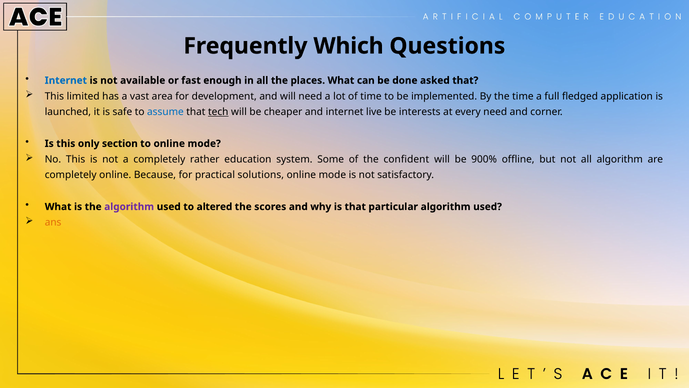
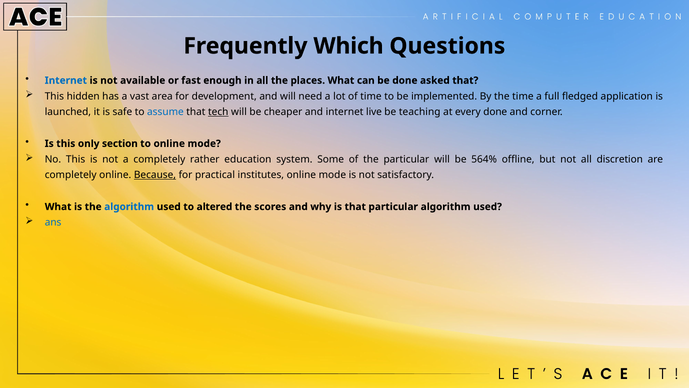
limited: limited -> hidden (83, 96)
interests: interests -> teaching (420, 112)
every need: need -> done (495, 112)
the confident: confident -> particular (406, 159)
900%: 900% -> 564% (484, 159)
all algorithm: algorithm -> discretion (620, 159)
Because underline: none -> present (155, 175)
solutions: solutions -> institutes (261, 175)
algorithm colour: purple -> blue (129, 207)
ans colour: orange -> blue (53, 222)
